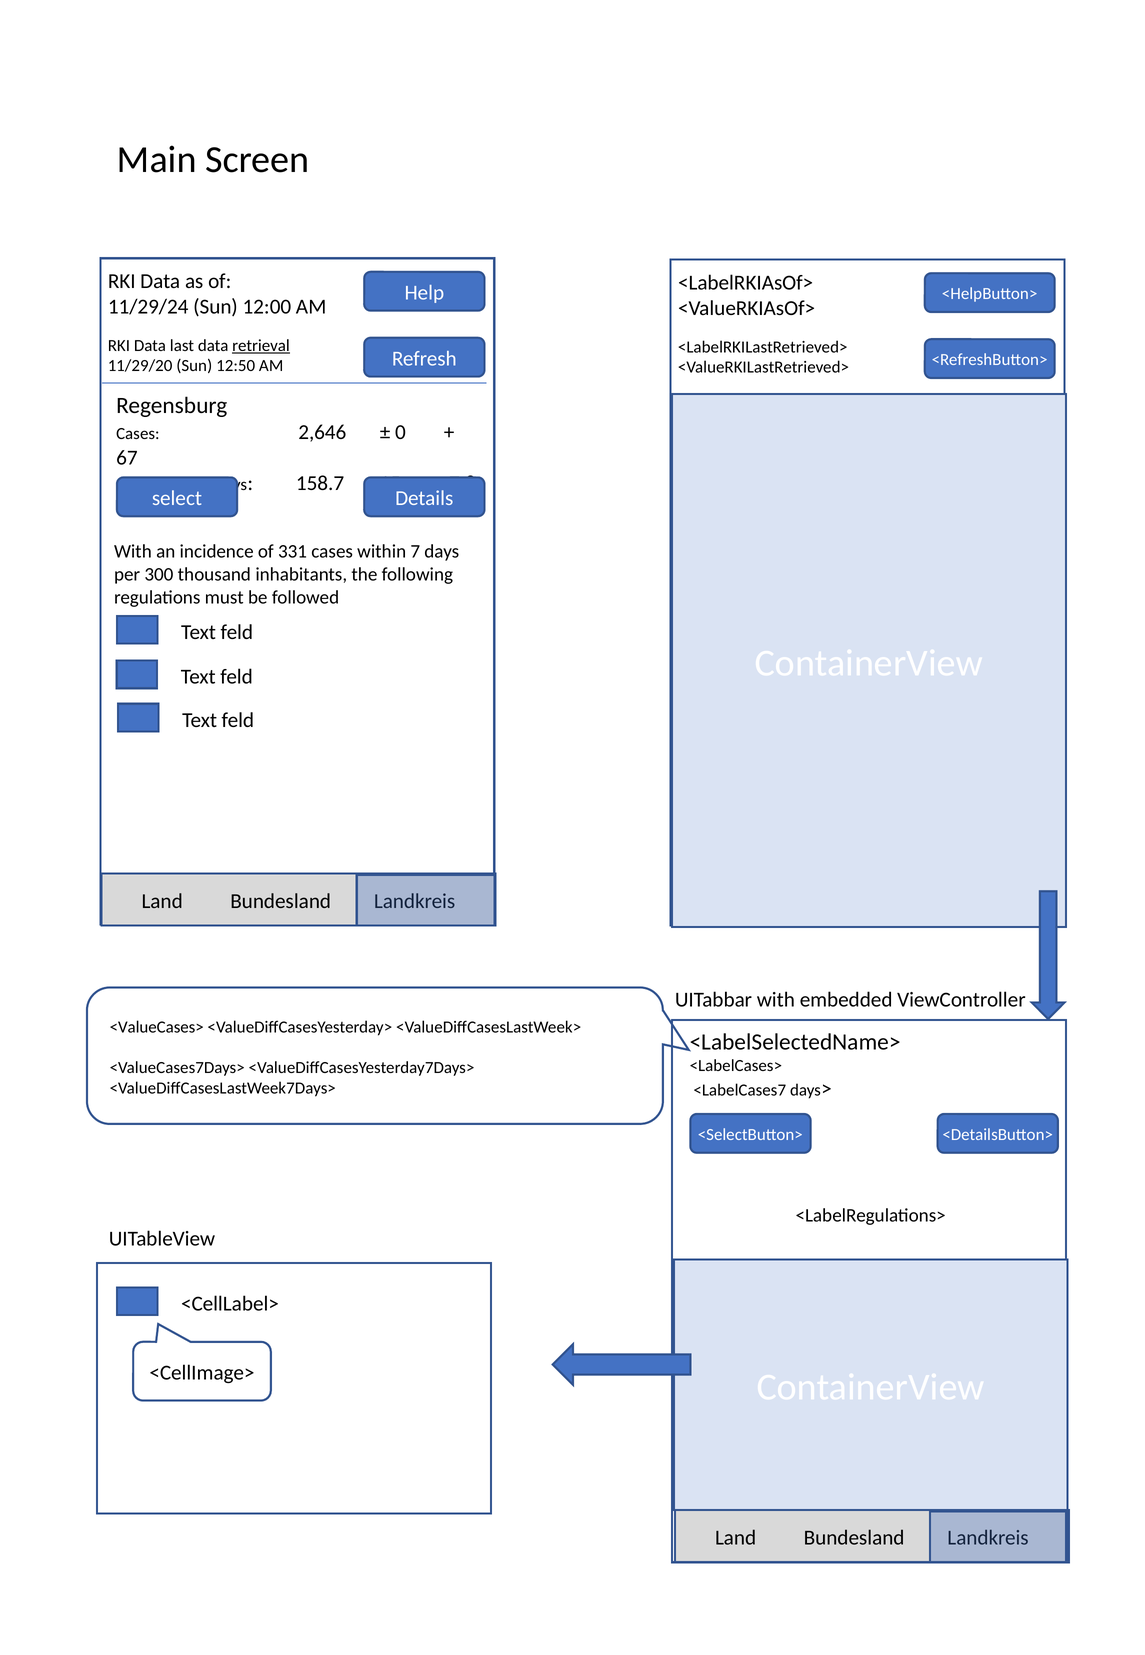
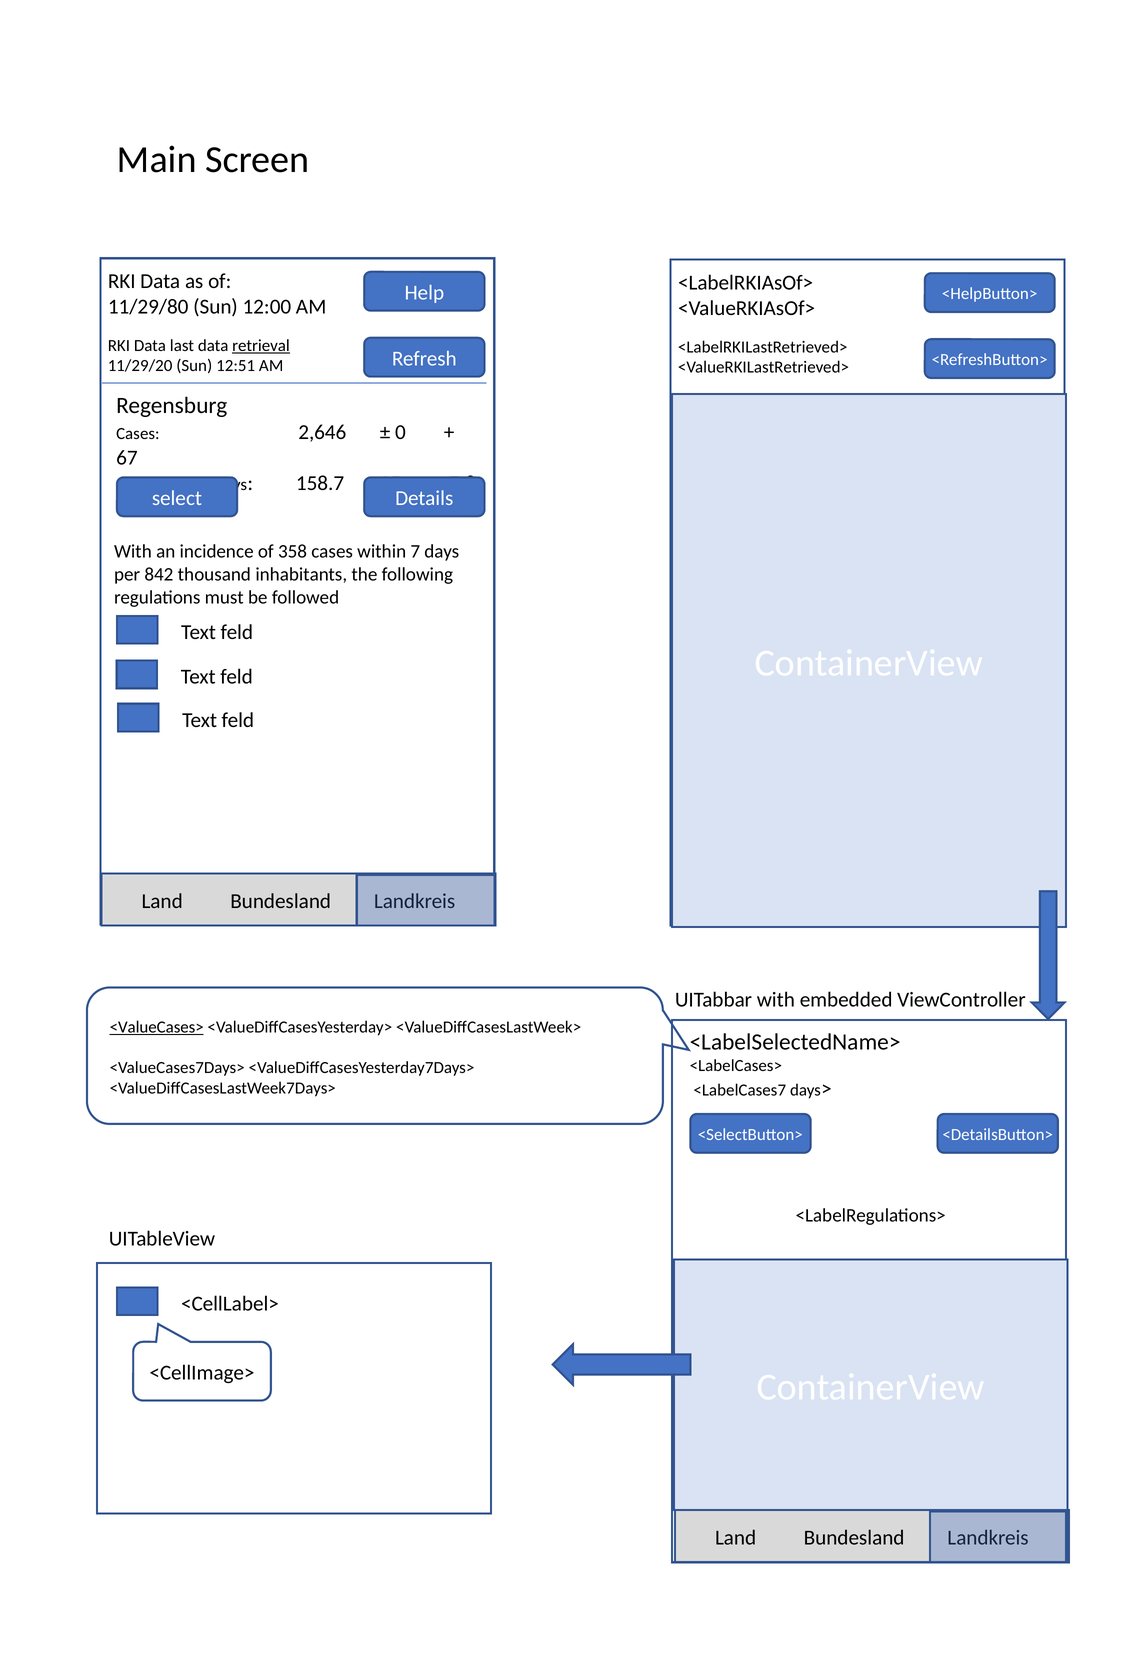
11/29/24: 11/29/24 -> 11/29/80 (148, 307)
12:50: 12:50 -> 12:51 (236, 366)
331: 331 -> 358 (293, 551)
300: 300 -> 842 (159, 574)
<ValueCases> underline: none -> present (157, 1027)
